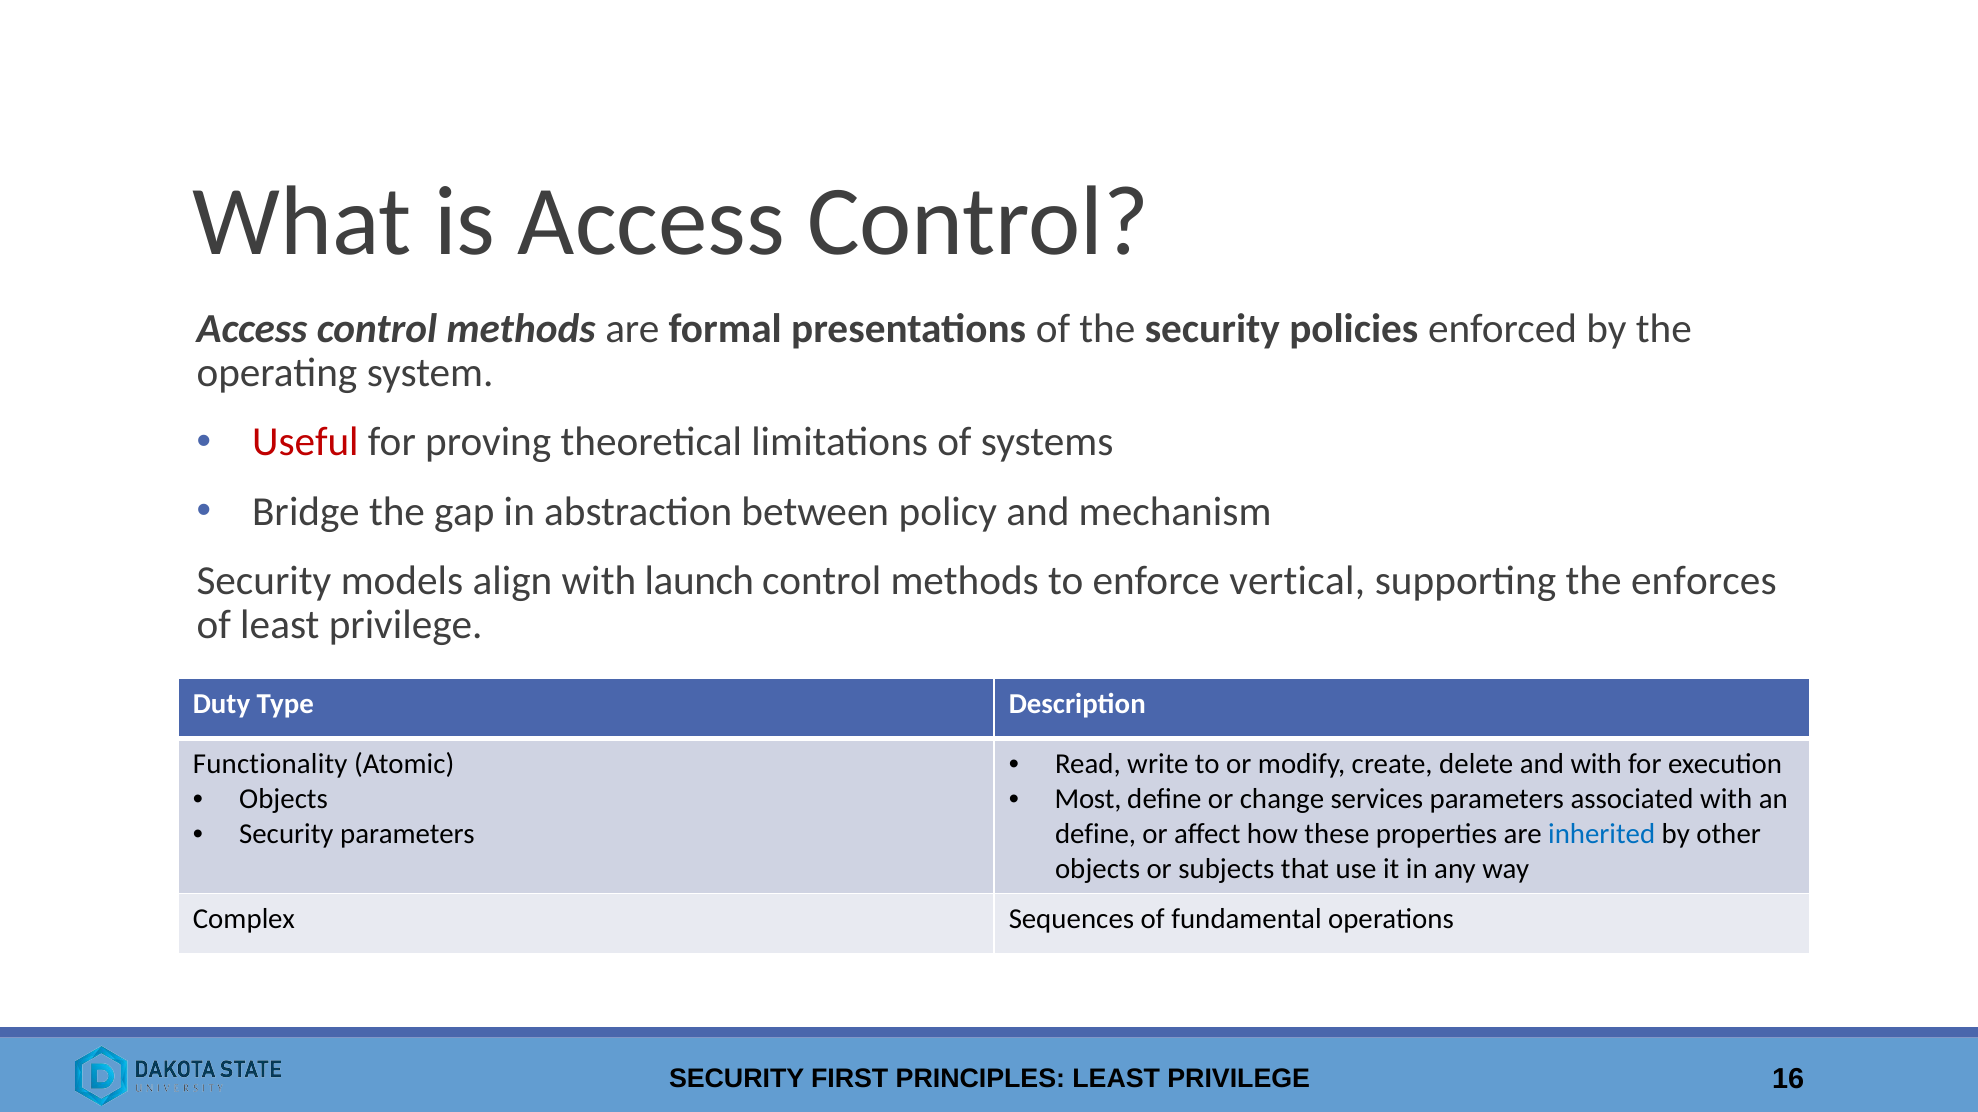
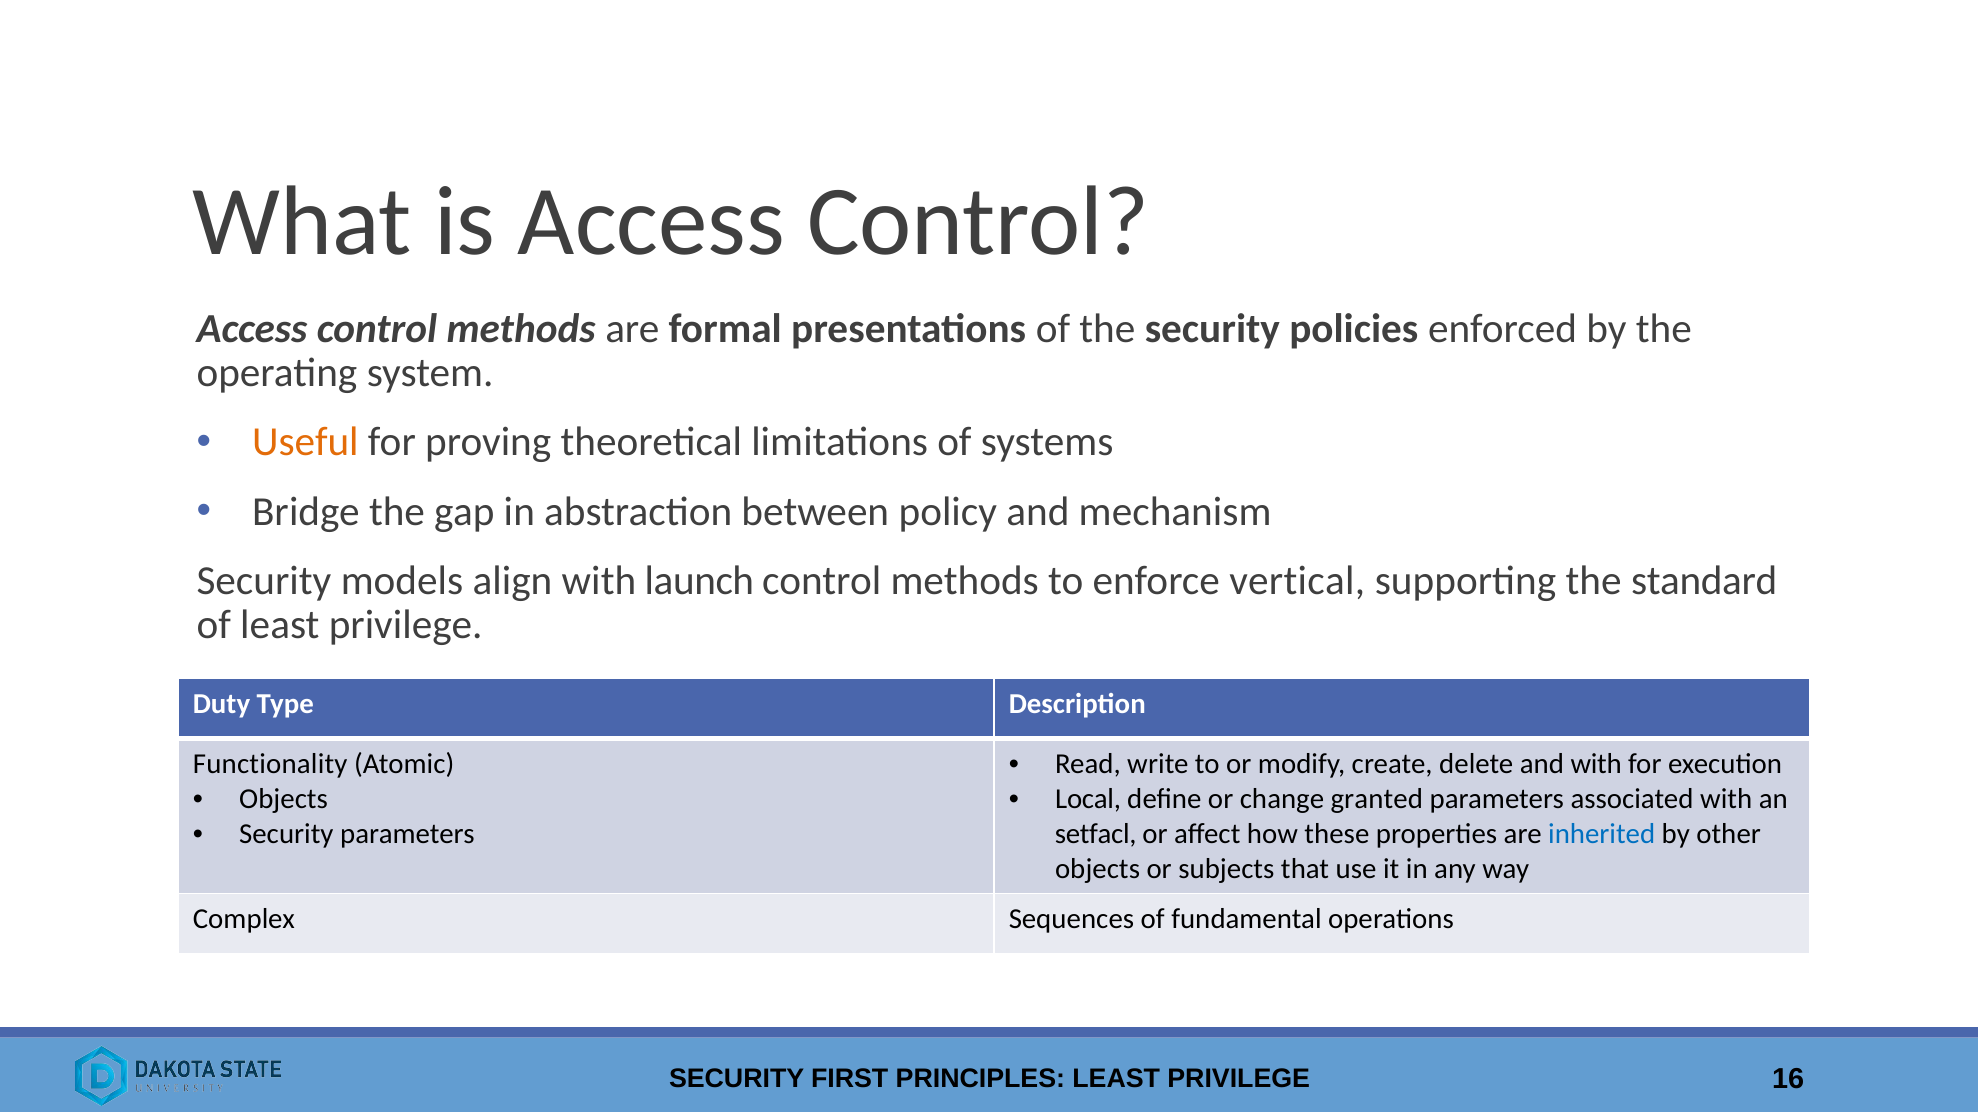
Useful colour: red -> orange (305, 443)
enforces: enforces -> standard (1704, 581)
Most: Most -> Local (1088, 799)
services: services -> granted (1377, 799)
define: define -> setfacl (1096, 834)
